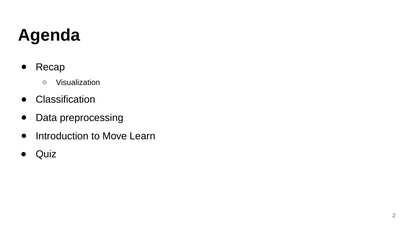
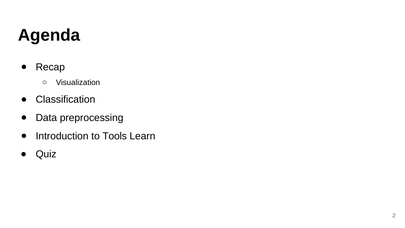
Move: Move -> Tools (115, 136)
